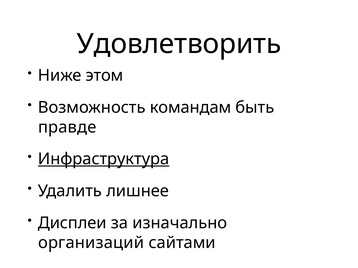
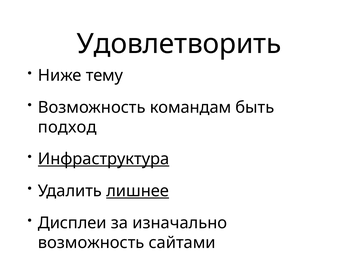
этом: этом -> тему (104, 76)
правде: правде -> подход (67, 127)
лишнее underline: none -> present (138, 191)
организаций: организаций -> возможность (91, 243)
